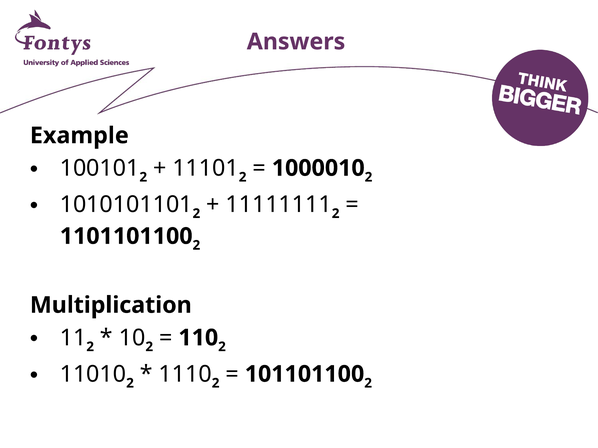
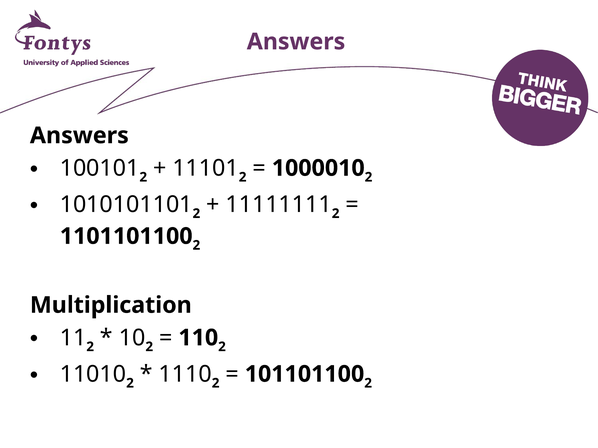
Example: Example -> Answers (79, 136)
